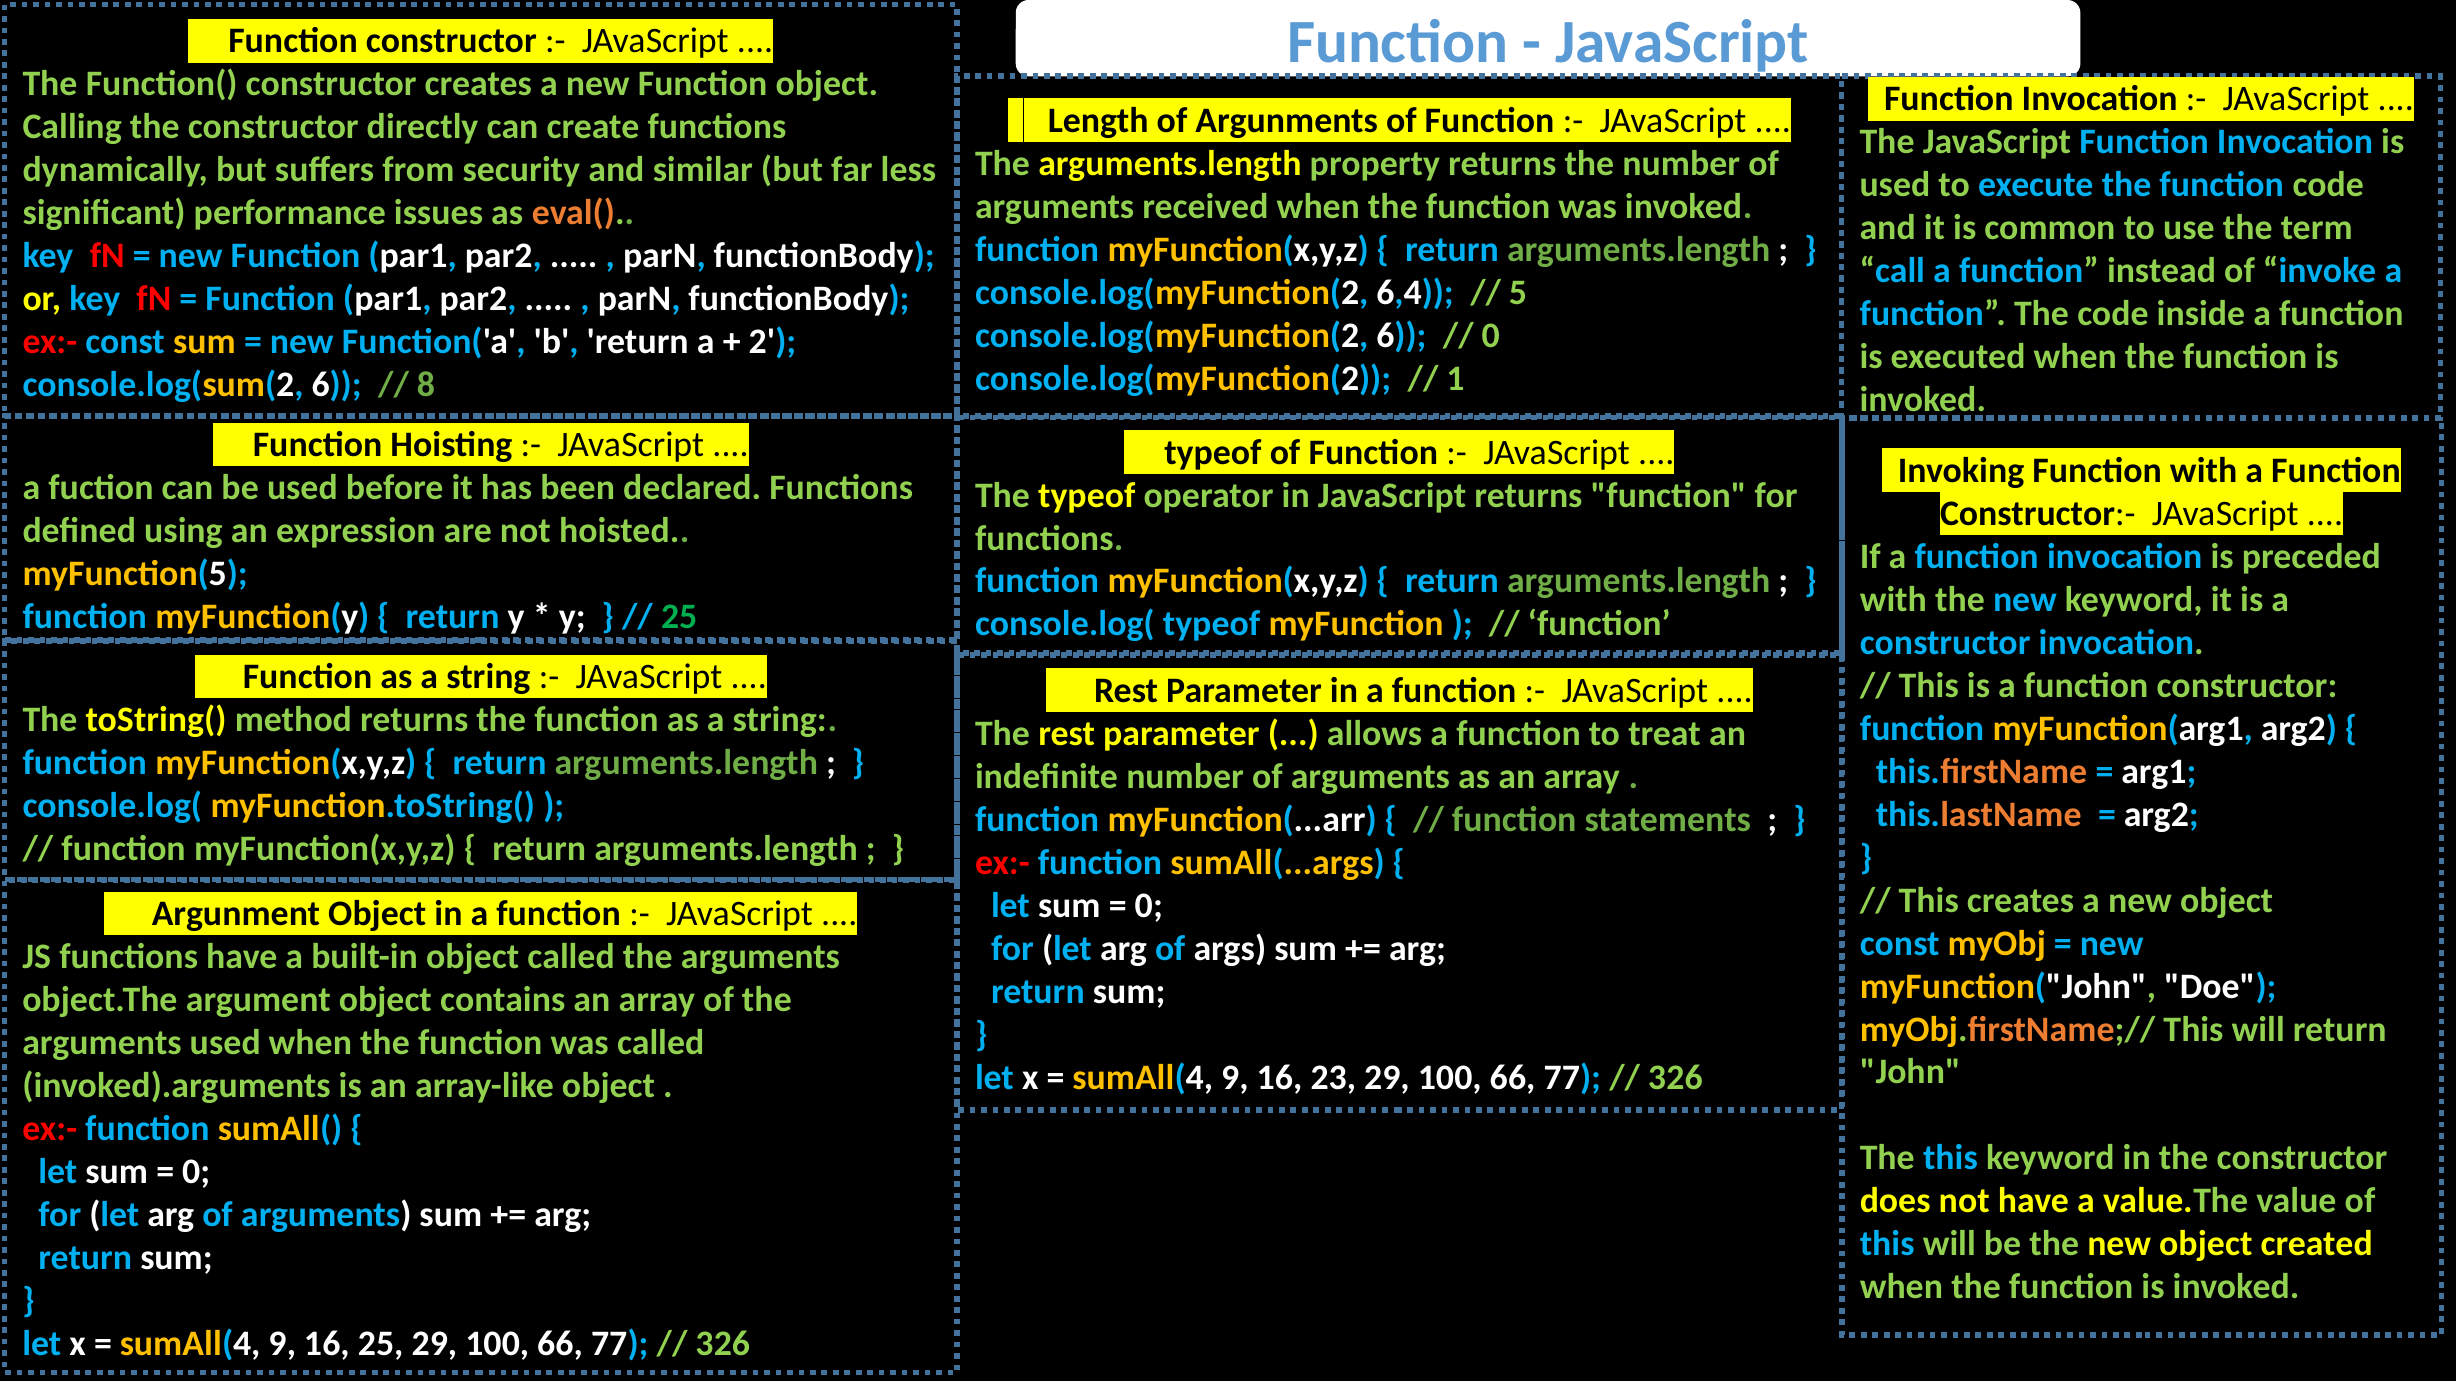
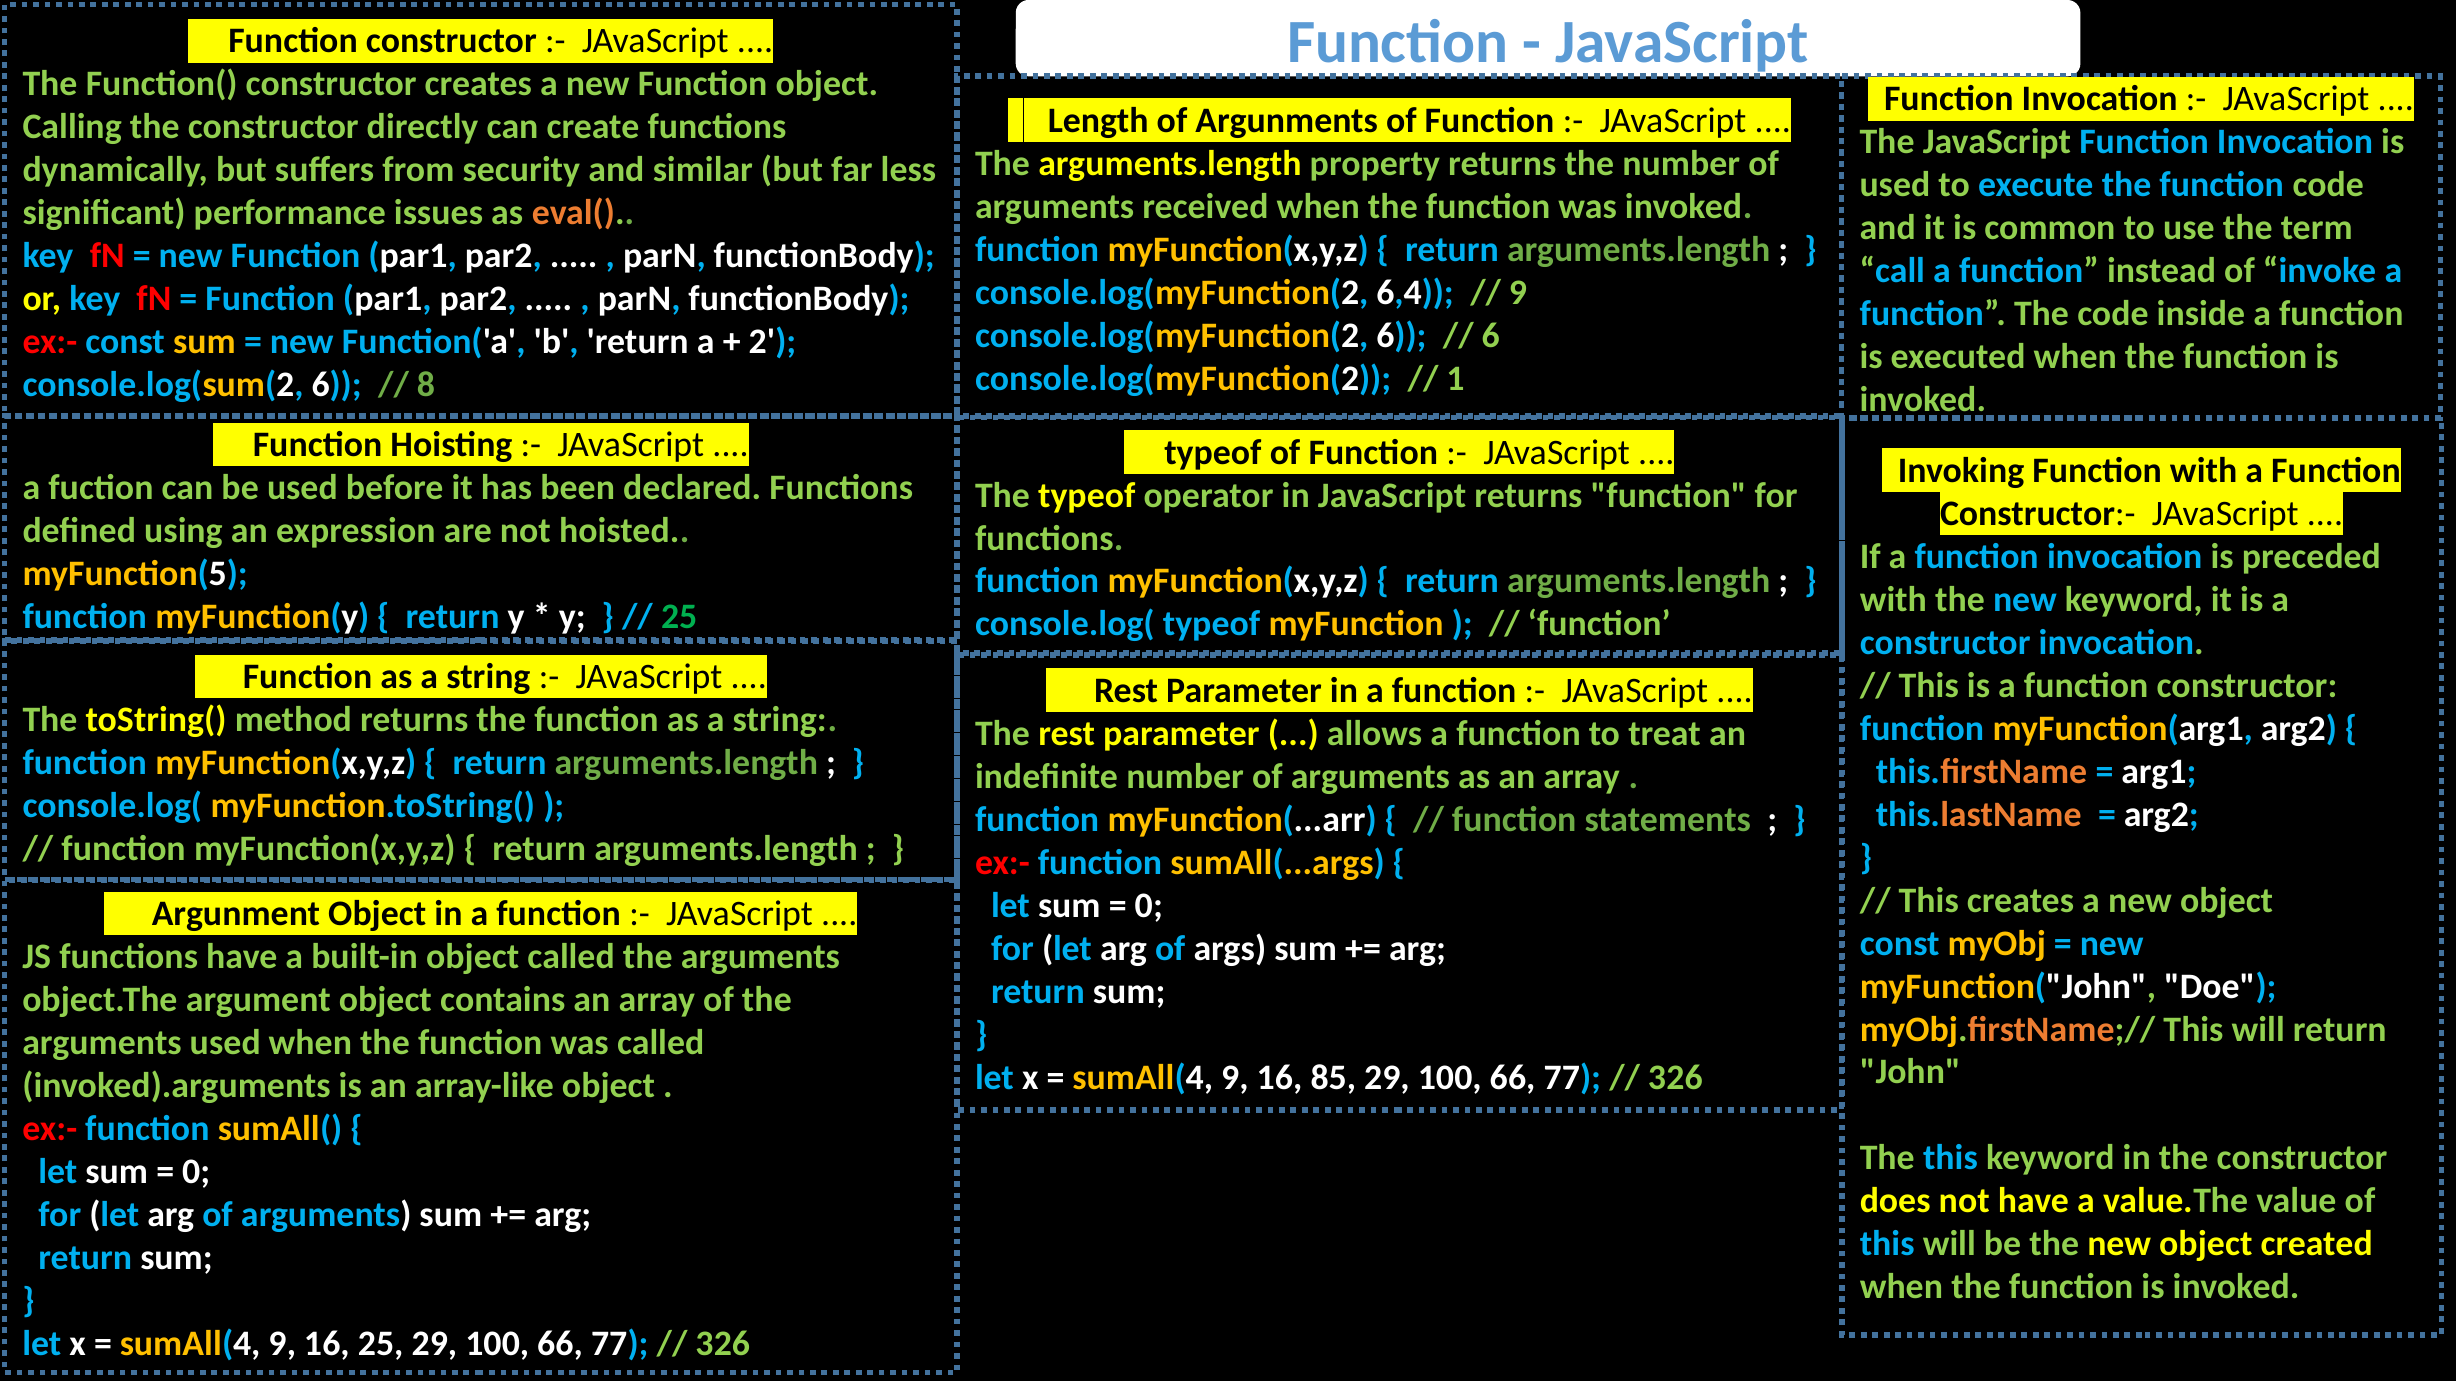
5: 5 -> 9 (1518, 293)
0: 0 -> 6 (1491, 336)
23: 23 -> 85 (1333, 1078)
